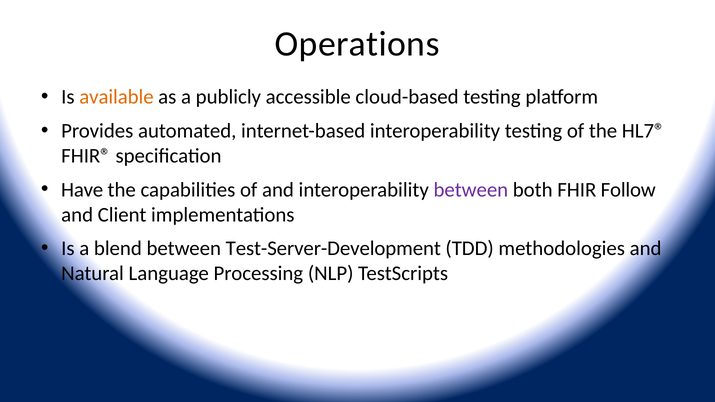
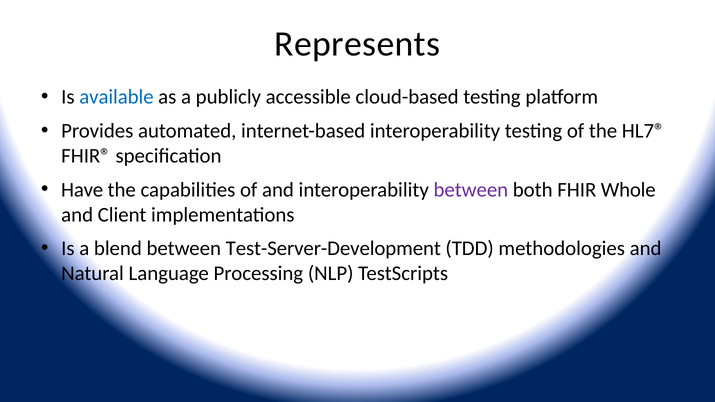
Operations: Operations -> Represents (357, 44)
available colour: orange -> blue (116, 97)
Follow: Follow -> Whole (628, 190)
